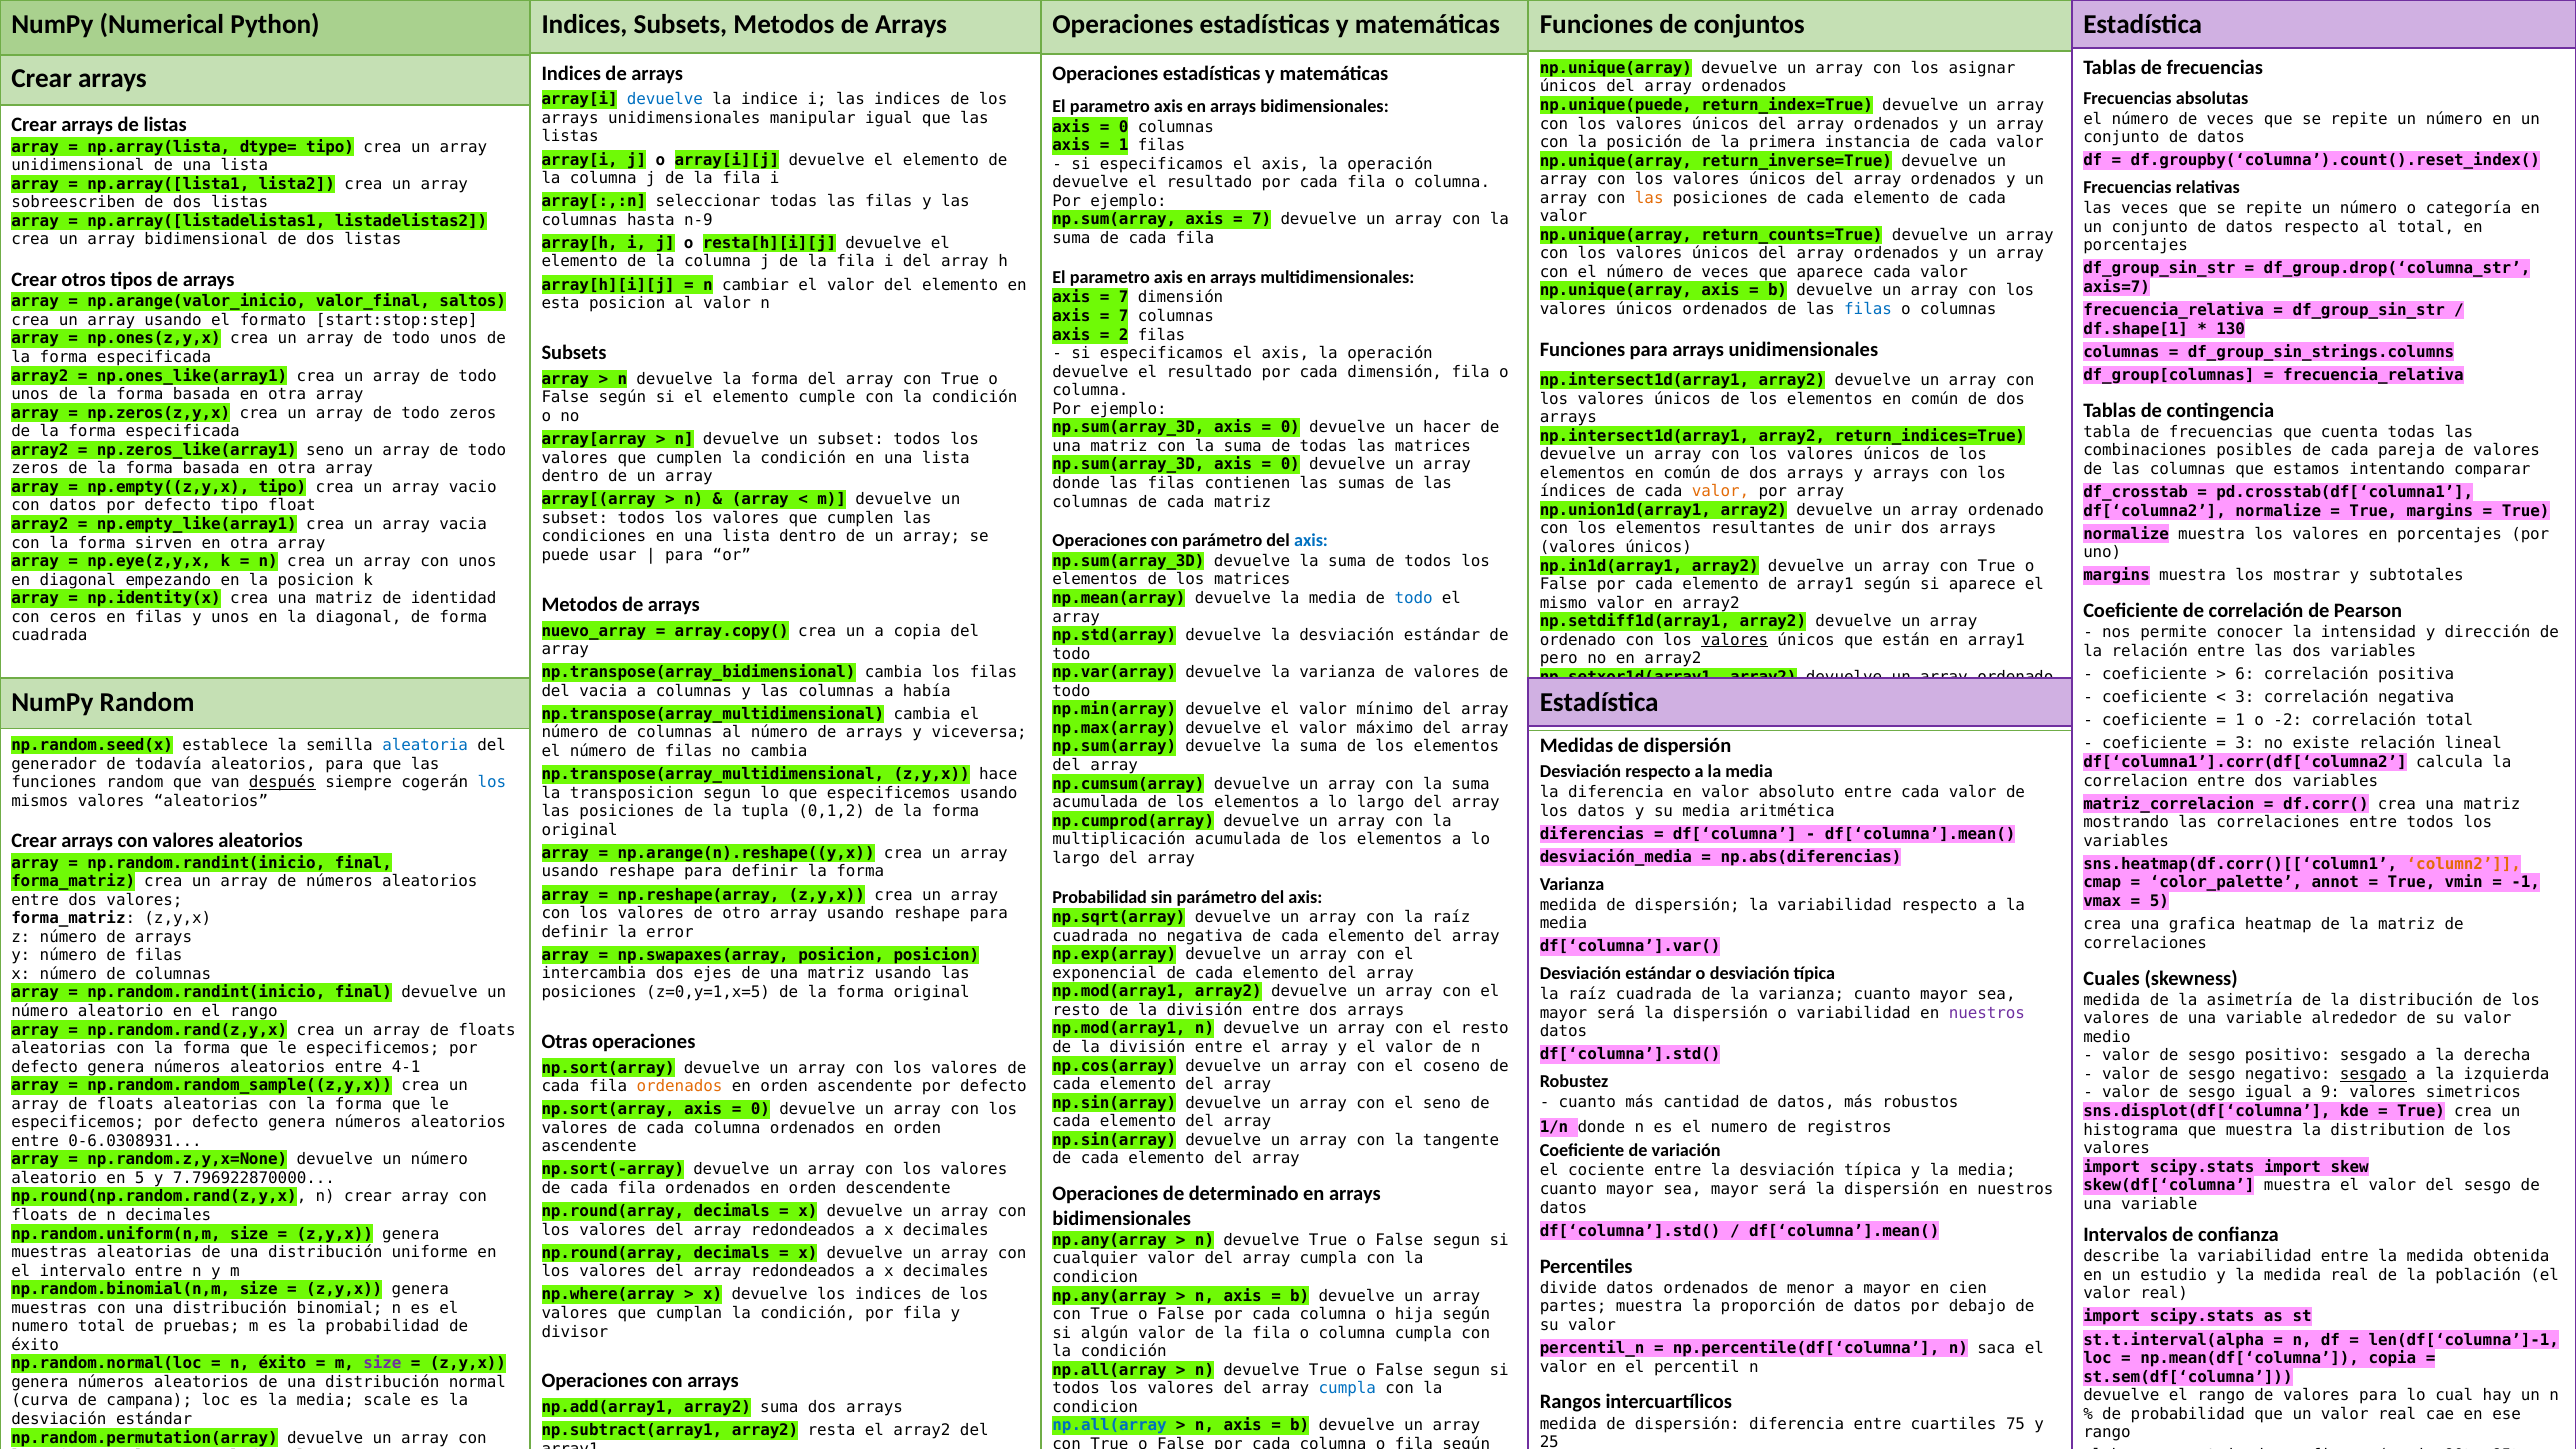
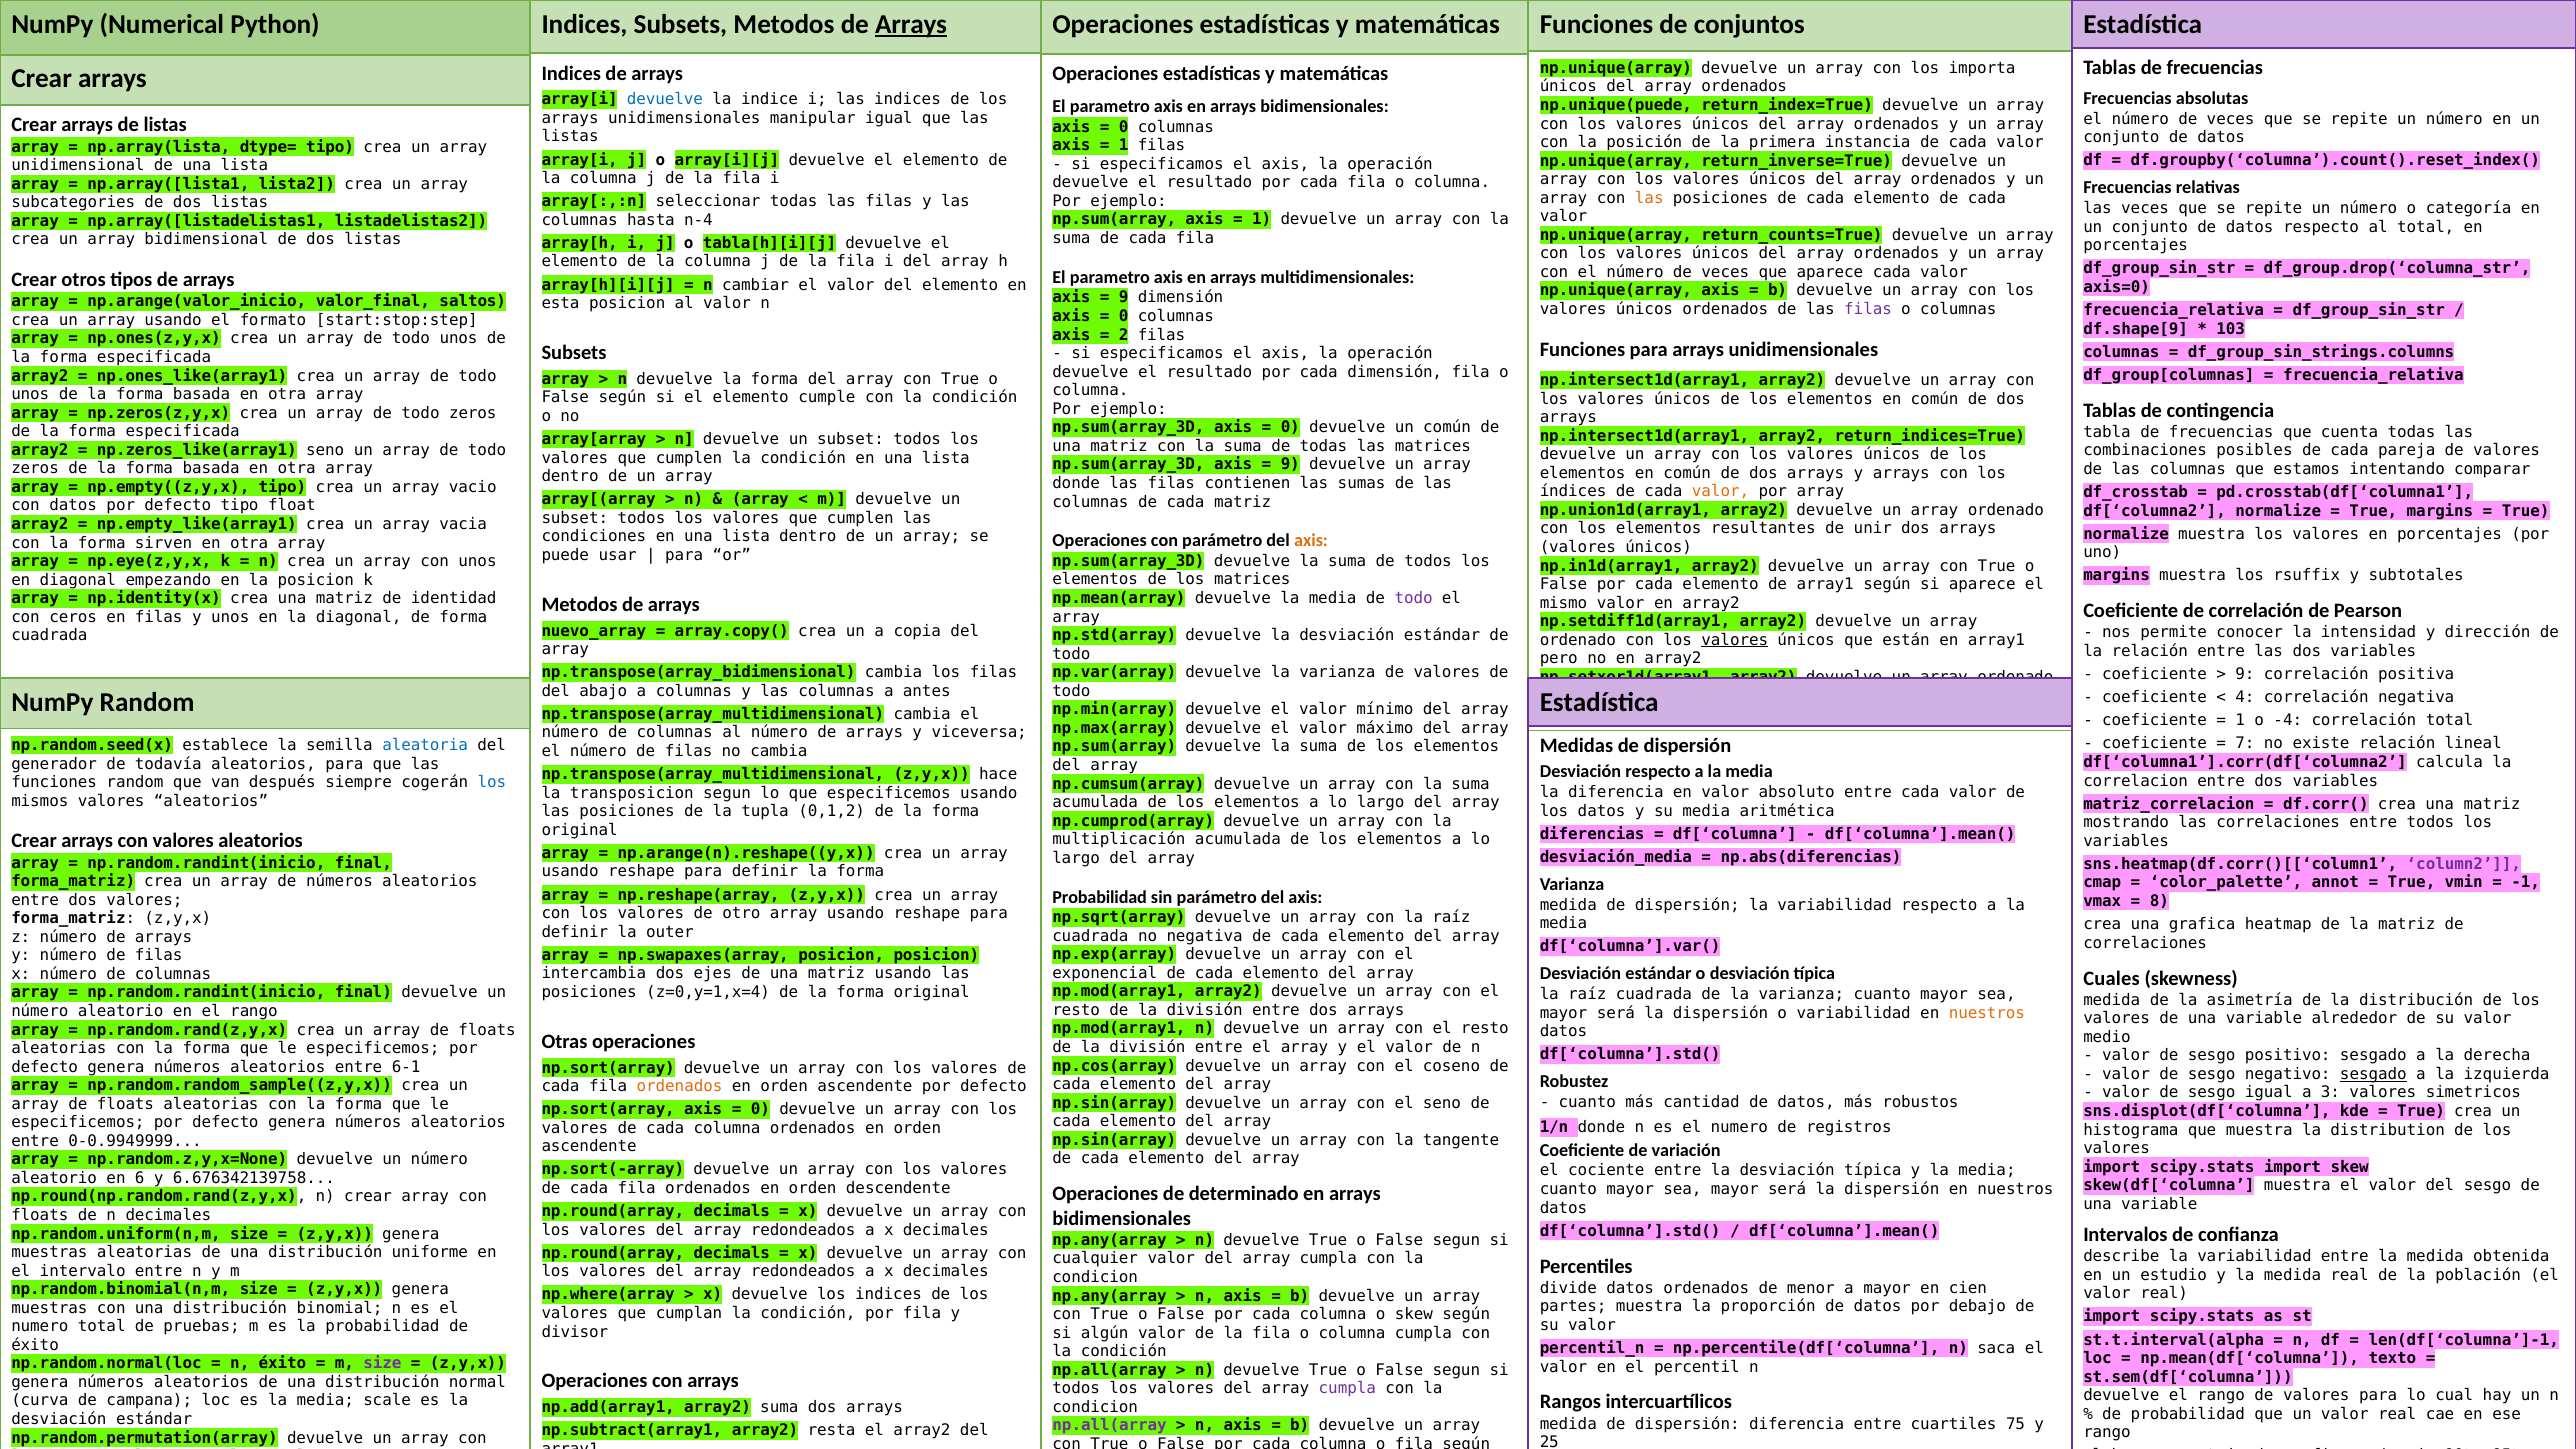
Arrays underline: none -> present (911, 24)
asignar: asignar -> importa (1982, 68)
sobreescriben: sobreescriben -> subcategories (73, 203)
7: 7 -> 1 (1262, 220)
n-9: n-9 -> n-4 (698, 220)
resta[h][i][j: resta[h][i][j -> tabla[h][i][j (770, 243)
axis=7: axis=7 -> axis=0 (2117, 287)
7: 7 -> 9 (1124, 298)
filas colour: blue -> purple (1868, 309)
7: 7 -> 0 (1124, 316)
df.shape[1: df.shape[1 -> df.shape[9 (2136, 329)
130: 130 -> 103 (2231, 329)
un hacer: hacer -> común (1447, 428)
0: 0 -> 9 (1290, 465)
axis colour: blue -> orange (1311, 541)
mostrar: mostrar -> rsuffix (2307, 576)
todo colour: blue -> purple (1414, 598)
6: 6 -> 9 (2245, 674)
del vacia: vacia -> abajo (603, 691)
había: había -> antes (927, 691)
3: 3 -> 4 (2245, 697)
-2: -2 -> -4 (2288, 721)
3: 3 -> 7 (2245, 744)
después underline: present -> none (282, 782)
column2 colour: orange -> purple (2464, 864)
5: 5 -> 8 (2159, 901)
error: error -> outer (670, 932)
z=0,y=1,x=5: z=0,y=1,x=5 -> z=0,y=1,x=4 (708, 992)
nuestros colour: purple -> orange (1987, 1013)
4-1: 4-1 -> 6-1 (406, 1067)
9: 9 -> 3 (2330, 1093)
0-6.0308931: 0-6.0308931 -> 0-0.9949999 (135, 1141)
en 5: 5 -> 6 (140, 1178)
7.796922870000: 7.796922870000 -> 6.676342139758 (254, 1178)
o hija: hija -> skew (1414, 1314)
np.mean(df[‘columna copia: copia -> texto (2392, 1358)
cumpla colour: blue -> purple (1347, 1388)
np.all(array colour: blue -> purple (1110, 1425)
